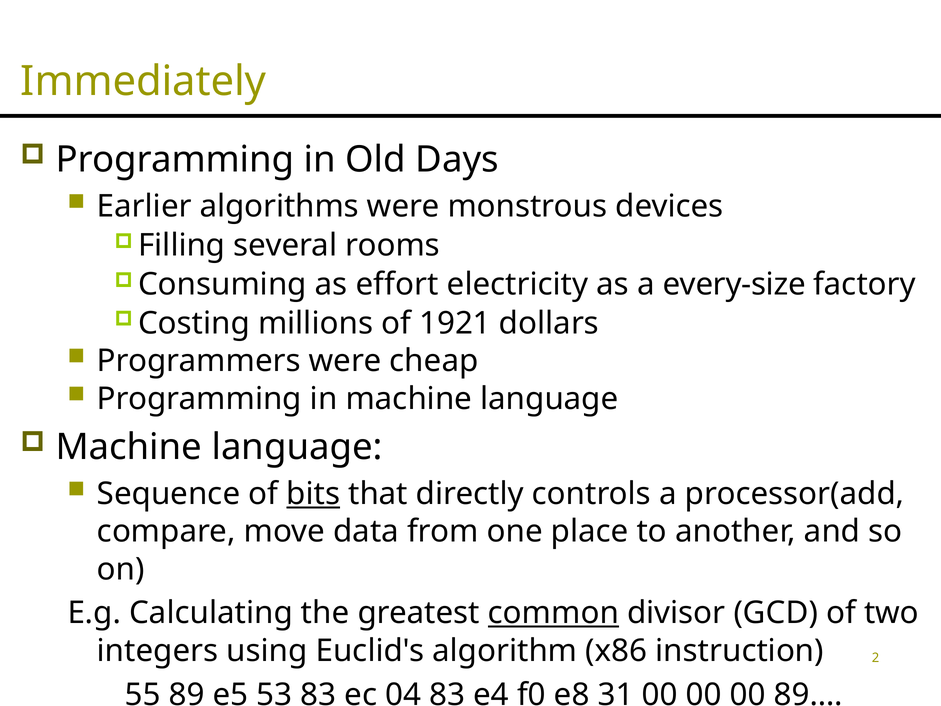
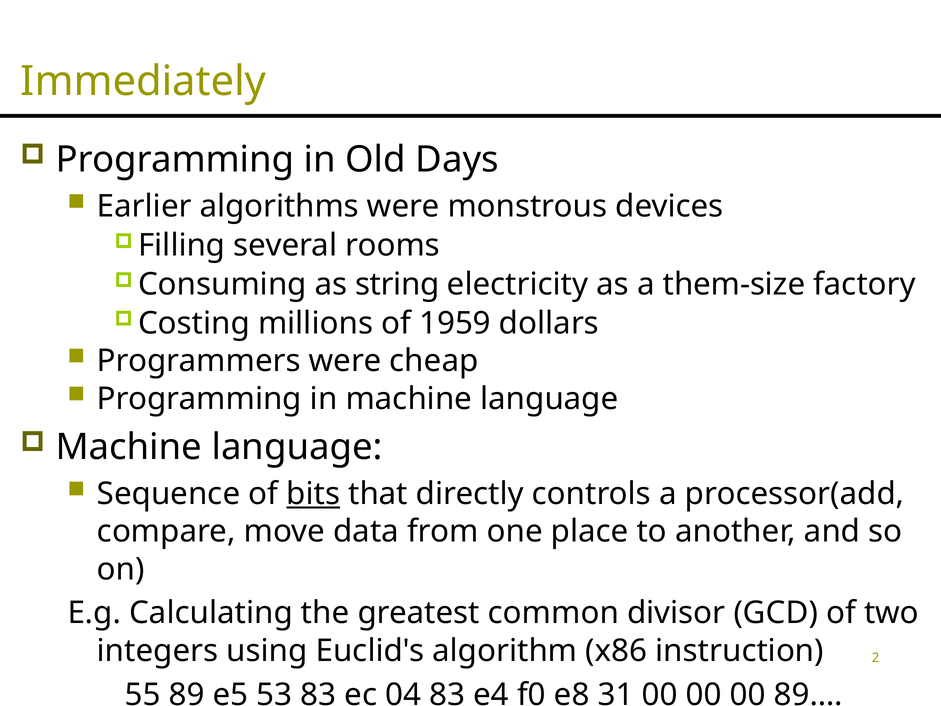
effort: effort -> string (397, 284)
every-size: every-size -> them-size (734, 284)
1921: 1921 -> 1959 (455, 323)
common underline: present -> none (553, 613)
